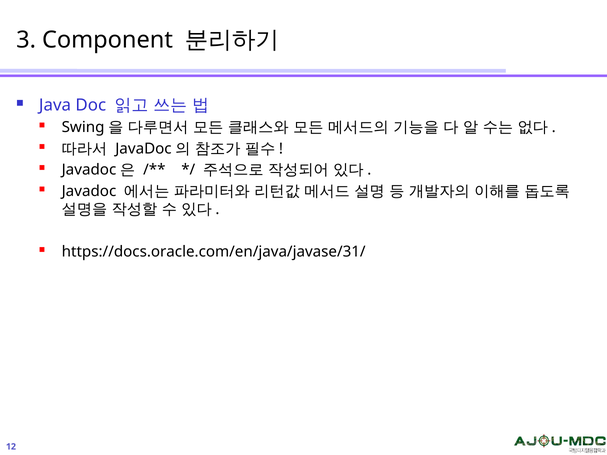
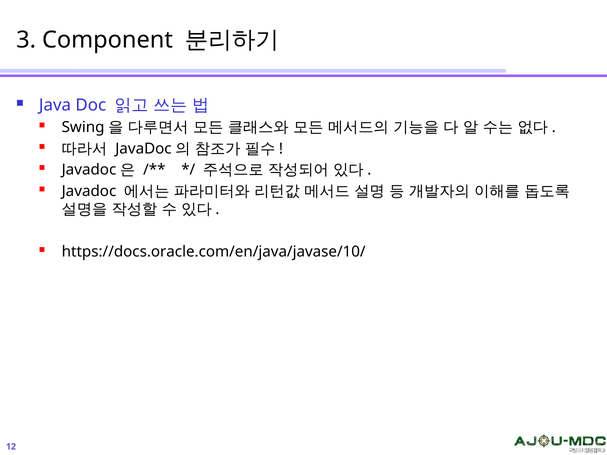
https://docs.oracle.com/en/java/javase/31/: https://docs.oracle.com/en/java/javase/31/ -> https://docs.oracle.com/en/java/javase/10/ (214, 252)
